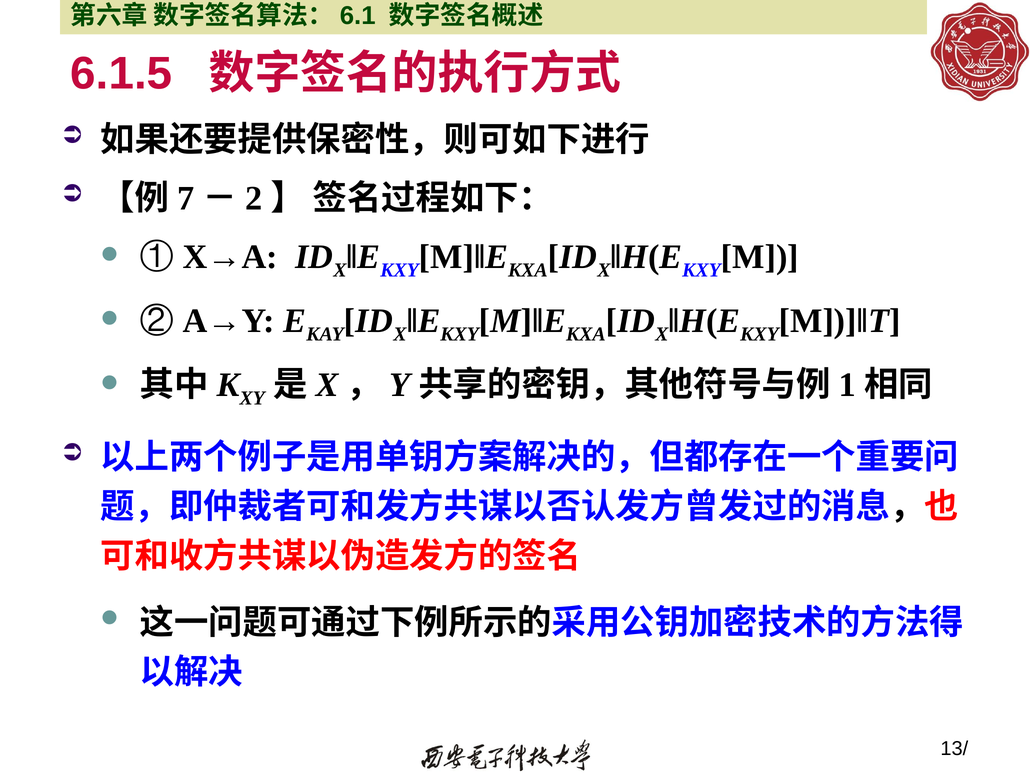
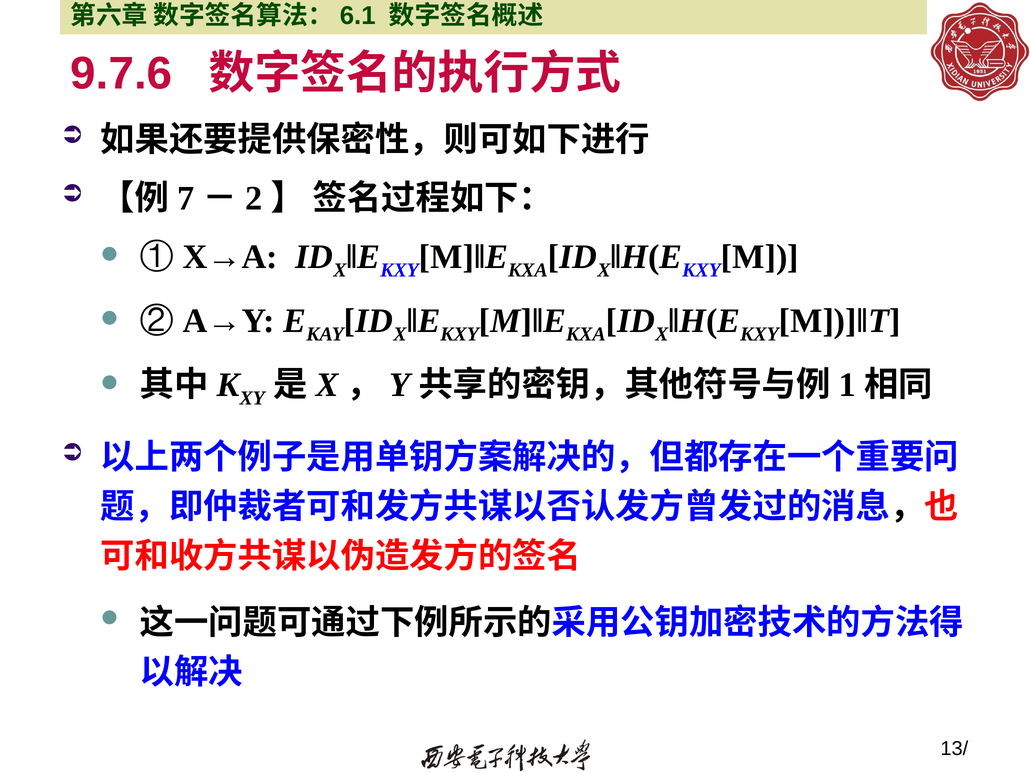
6.1.5: 6.1.5 -> 9.7.6 (121, 74)
